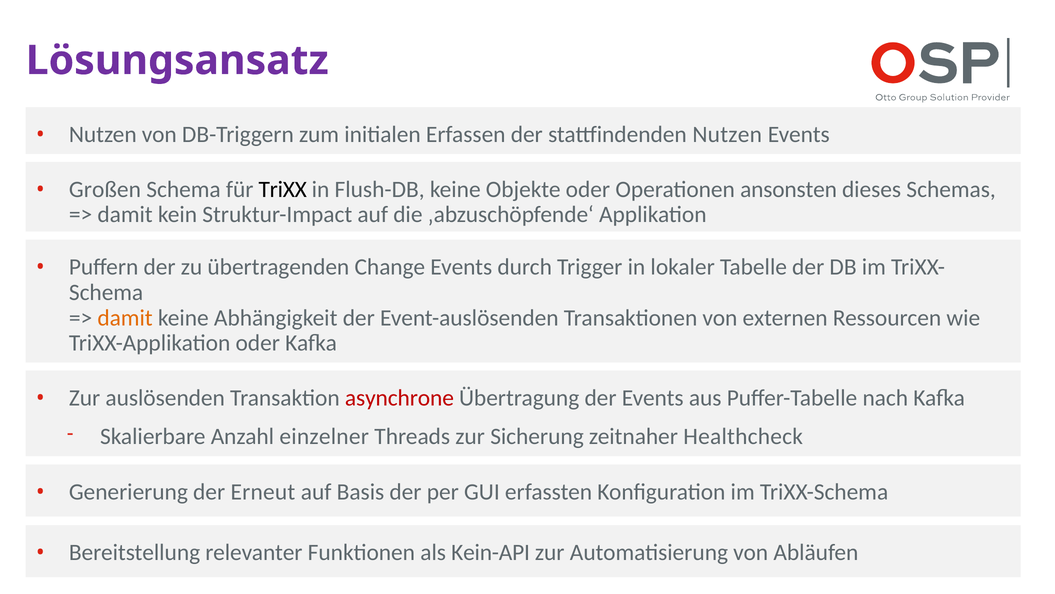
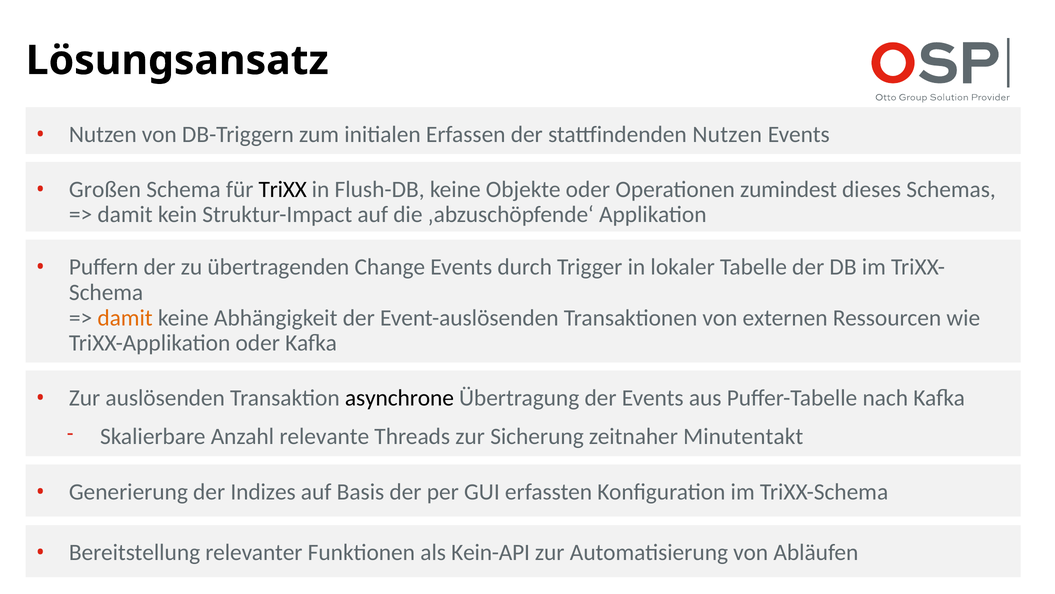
Lösungsansatz colour: purple -> black (177, 60)
ansonsten: ansonsten -> zumindest (789, 189)
asynchrone colour: red -> black (399, 398)
einzelner: einzelner -> relevante (324, 436)
Healthcheck: Healthcheck -> Minutentakt (743, 436)
Erneut: Erneut -> Indizes (263, 491)
